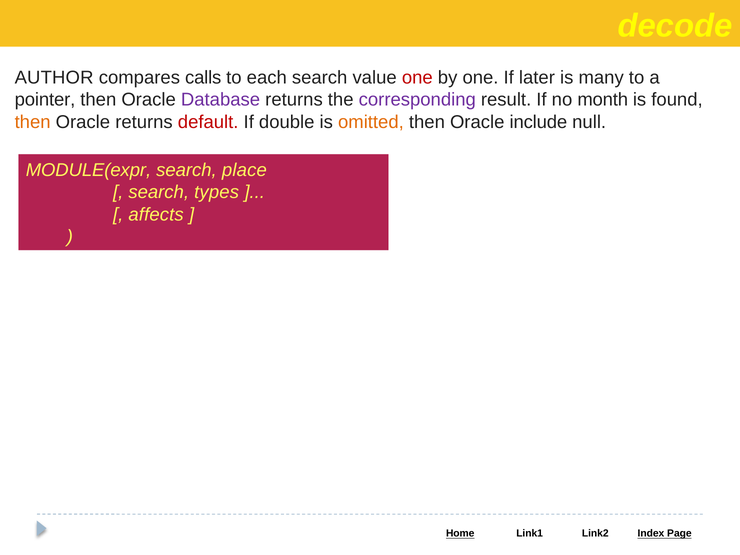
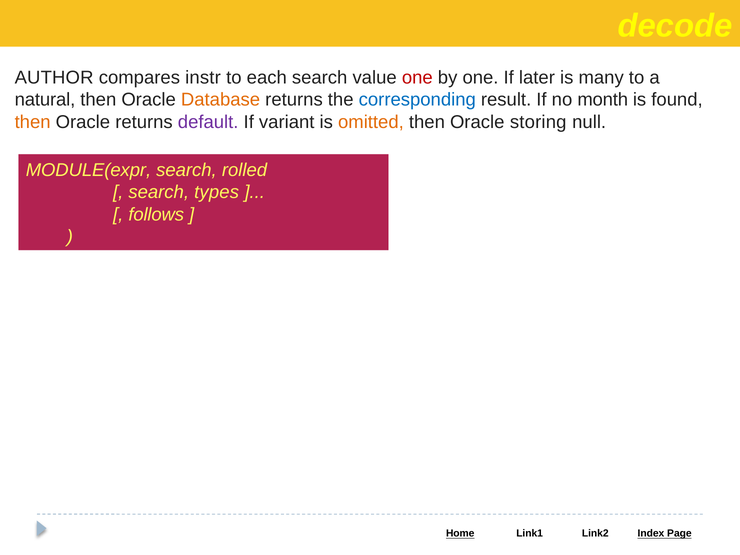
calls: calls -> instr (203, 78)
pointer: pointer -> natural (45, 100)
Database colour: purple -> orange (221, 100)
corresponding colour: purple -> blue (417, 100)
default colour: red -> purple (208, 122)
double: double -> variant (287, 122)
include: include -> storing (538, 122)
place: place -> rolled (245, 170)
affects: affects -> follows (156, 215)
